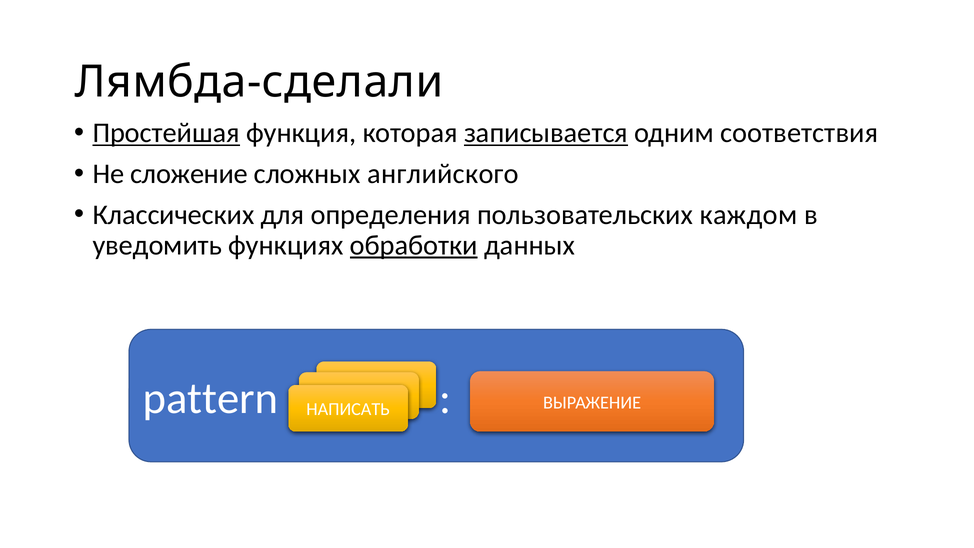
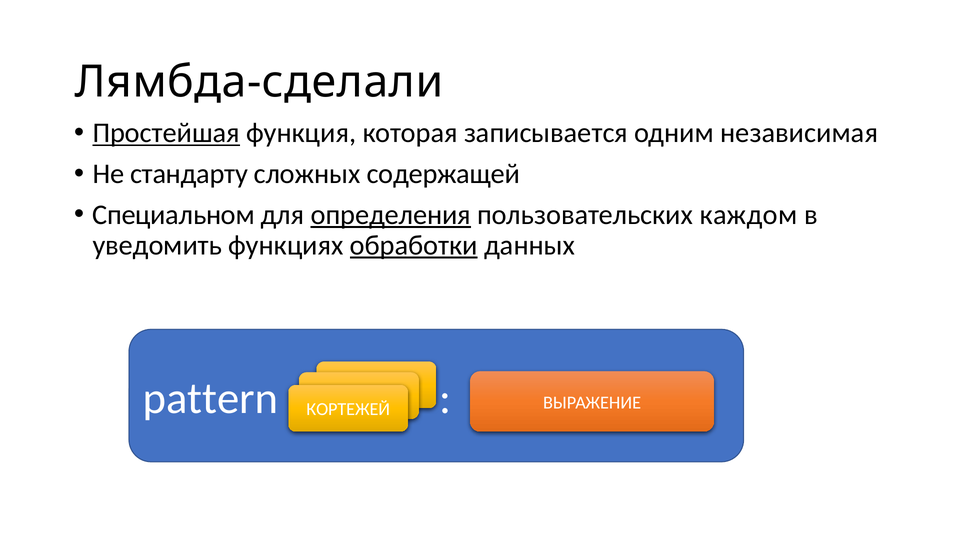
записывается underline: present -> none (546, 133)
соответствия: соответствия -> независимая (799, 133)
сложение: сложение -> стандарту (189, 174)
английского: английского -> содержащей (443, 174)
Классических: Классических -> Специальном (174, 215)
определения underline: none -> present (391, 215)
НАПИСАТЬ: НАПИСАТЬ -> КОРТЕЖЕЙ (348, 409)
